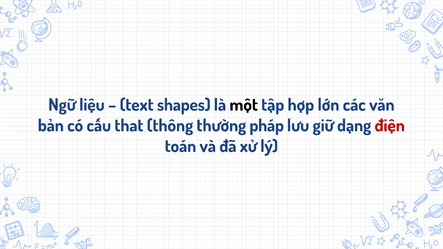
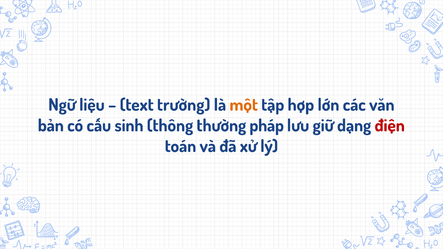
shapes: shapes -> trường (184, 105)
một colour: black -> orange (244, 105)
that: that -> sinh (129, 126)
